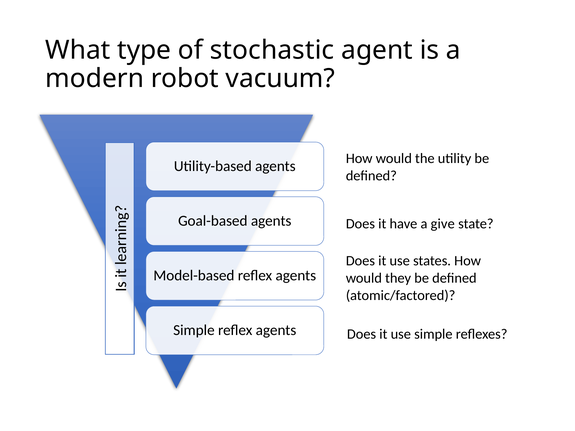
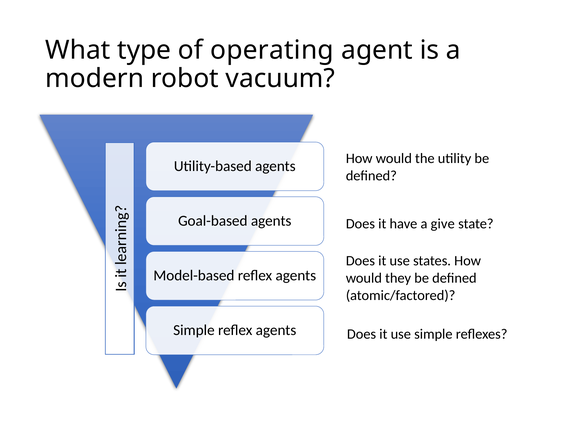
stochastic: stochastic -> operating (272, 50)
